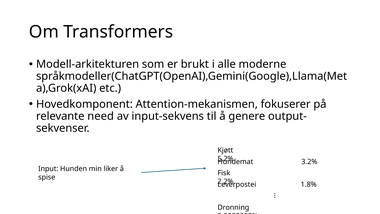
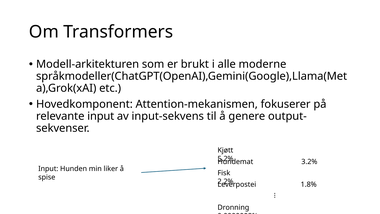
relevante need: need -> input (101, 116)
